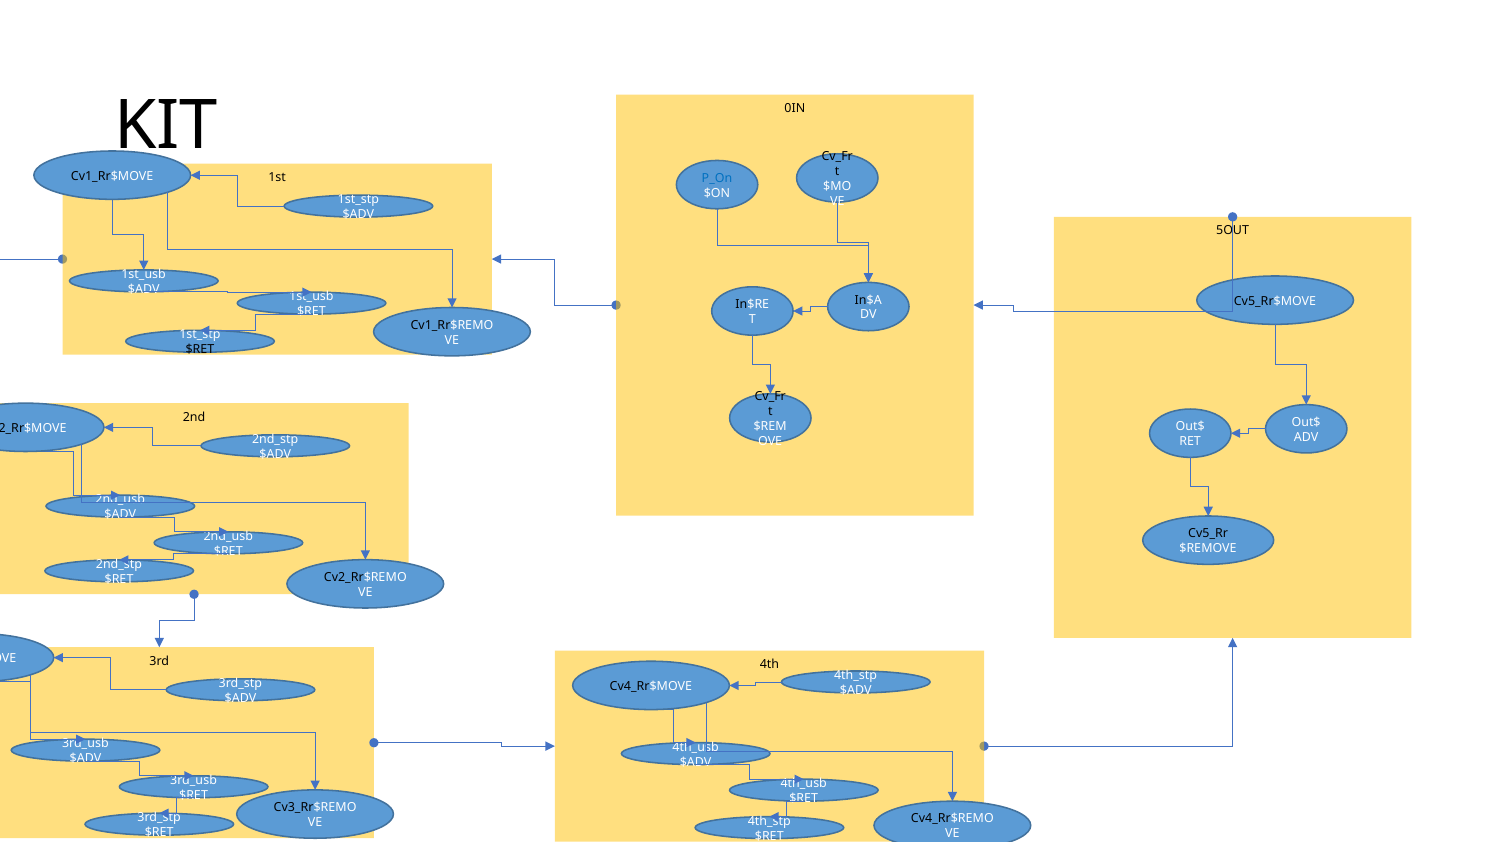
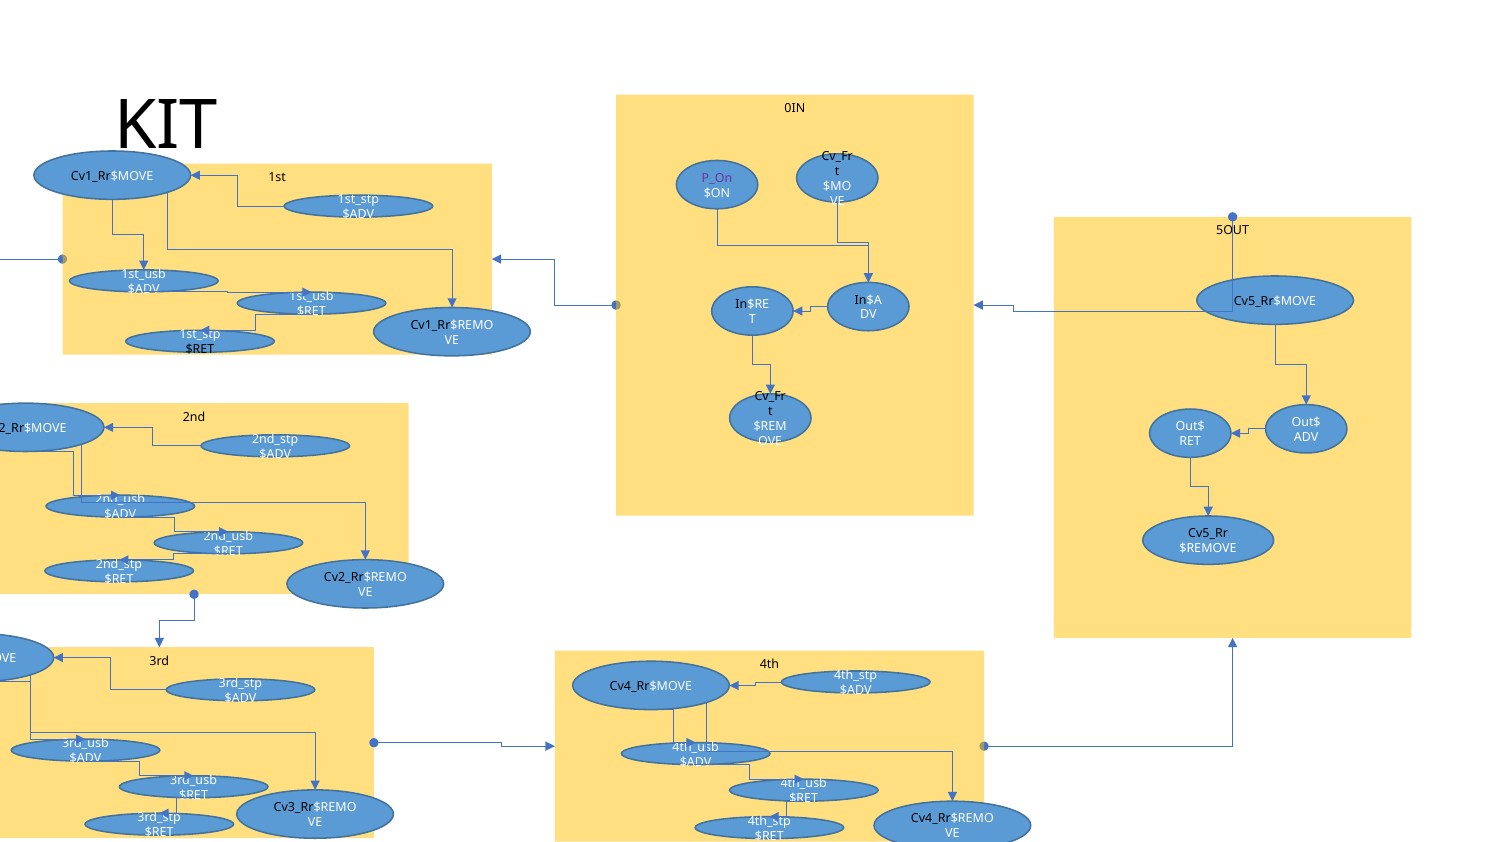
P_On colour: blue -> purple (717, 178)
